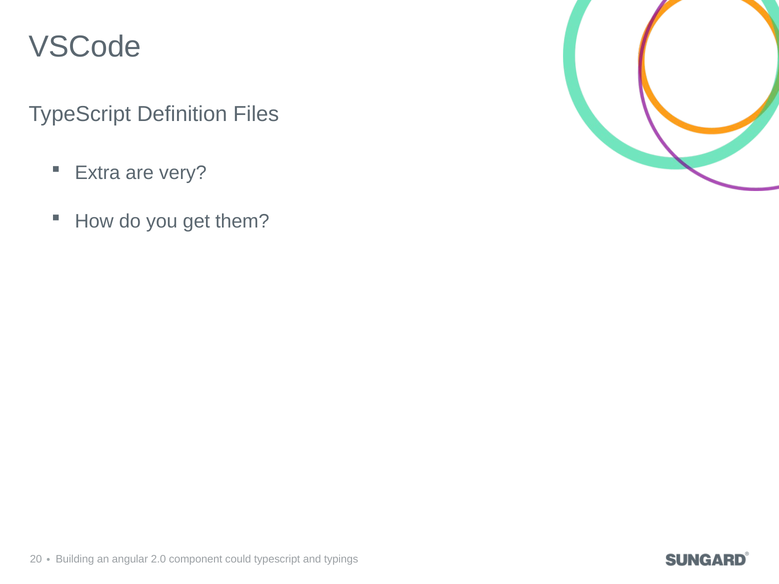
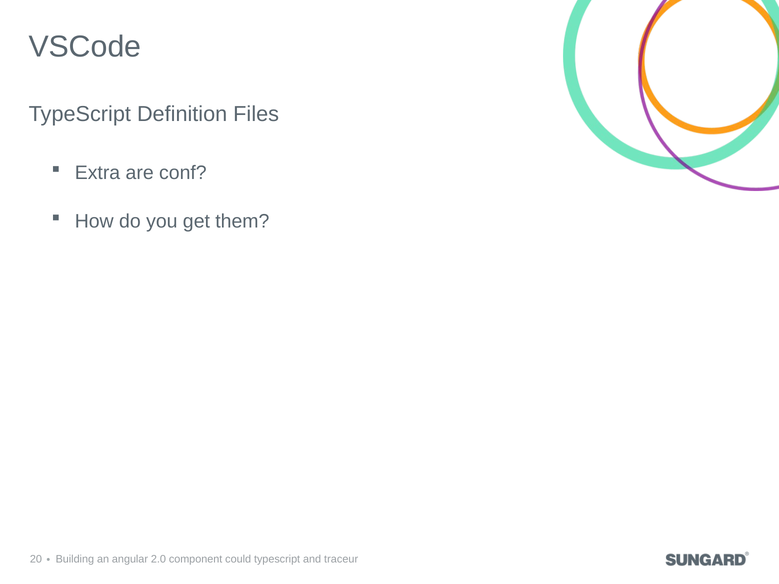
very: very -> conf (183, 173)
typings: typings -> traceur (341, 559)
